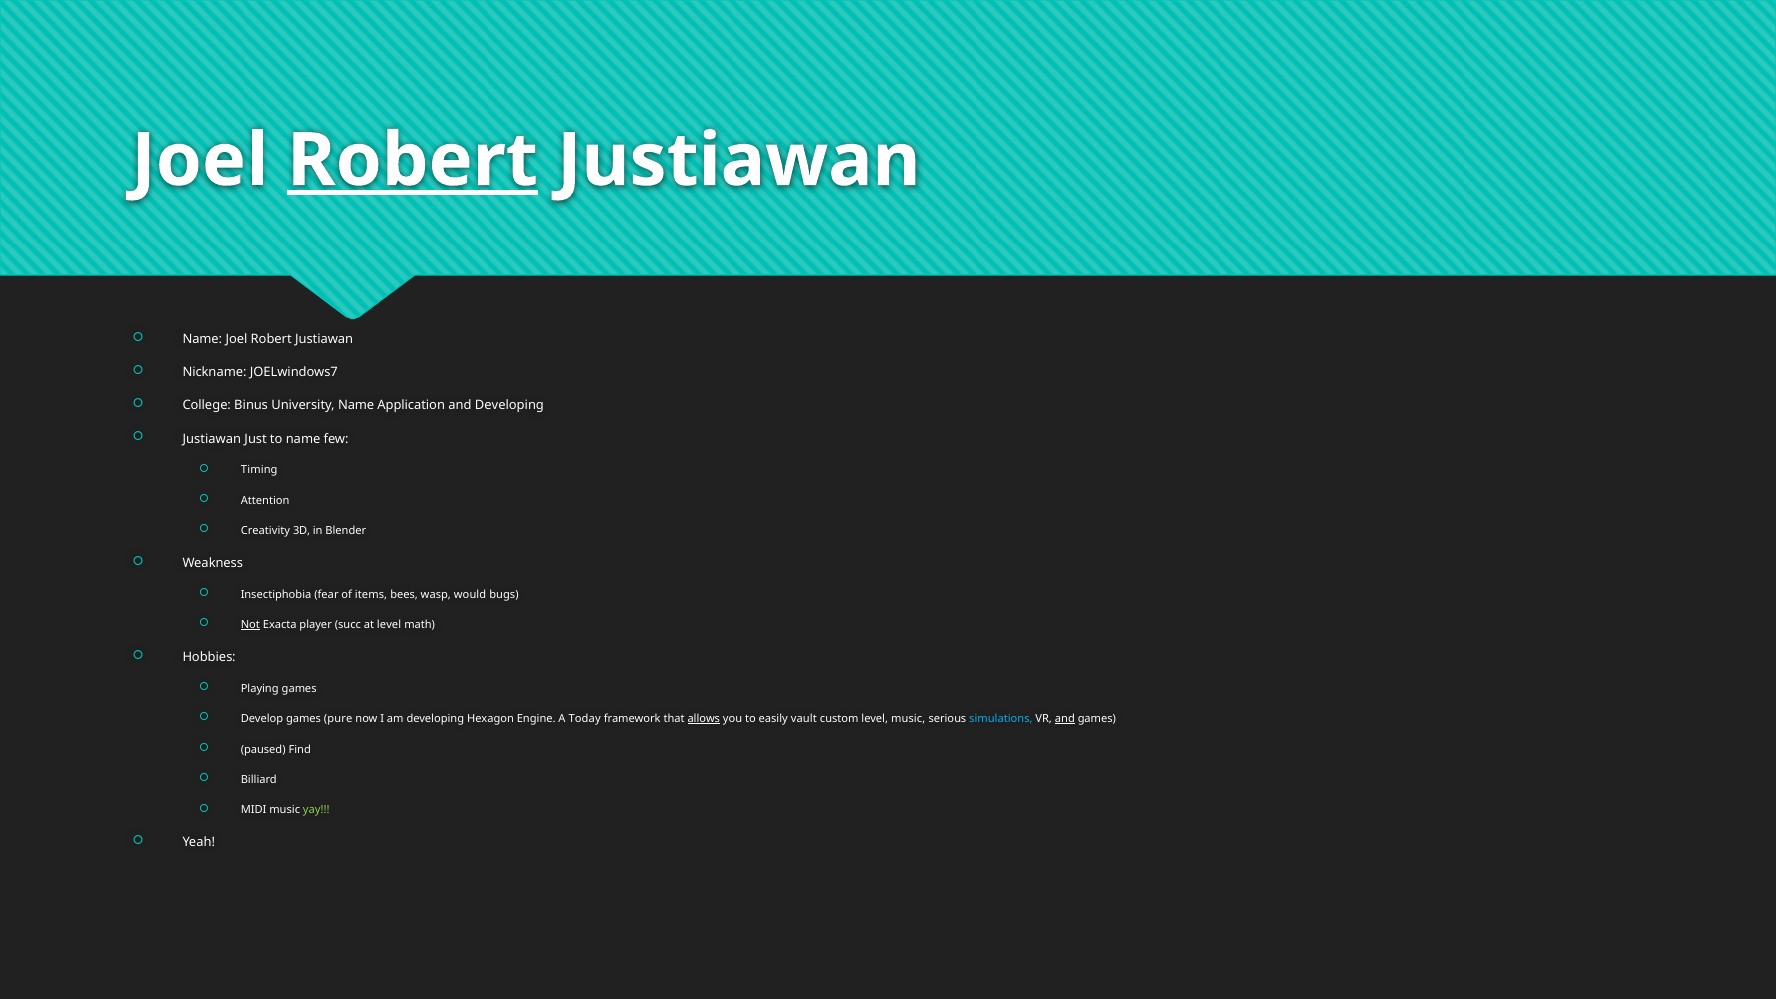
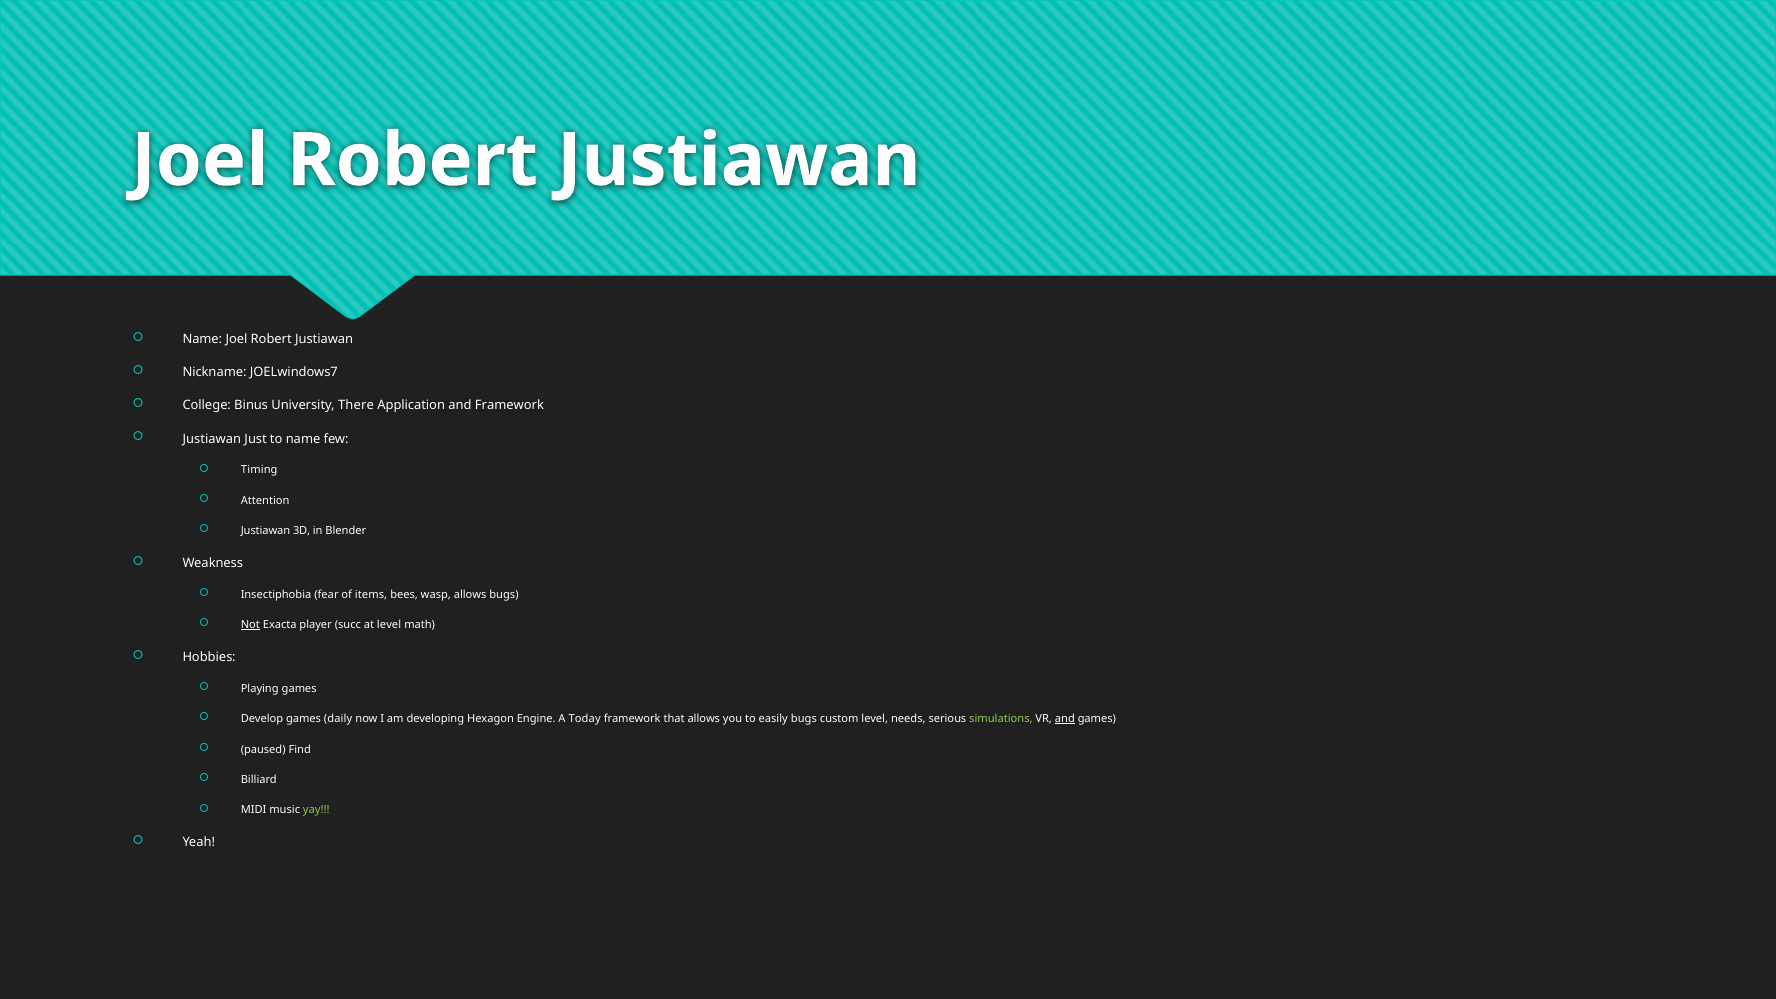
Robert underline: present -> none (413, 161)
University Name: Name -> There (356, 406)
and Developing: Developing -> Framework (509, 406)
Creativity: Creativity -> Justiawan (265, 531)
wasp would: would -> allows (470, 595)
pure: pure -> daily (338, 719)
allows underline: present -> none (704, 719)
easily vault: vault -> bugs (804, 719)
level music: music -> needs (908, 719)
simulations colour: light blue -> light green (1001, 719)
